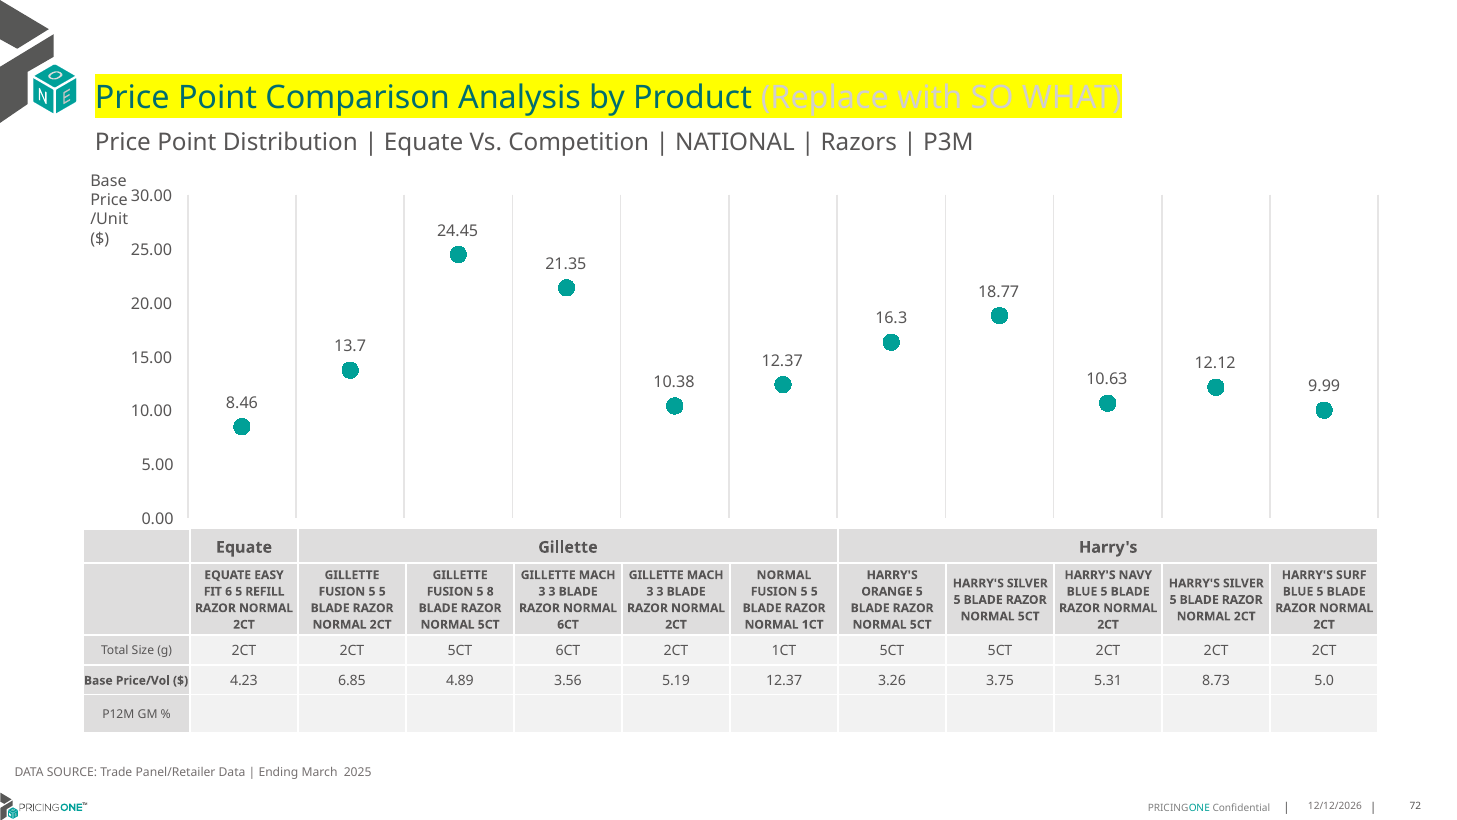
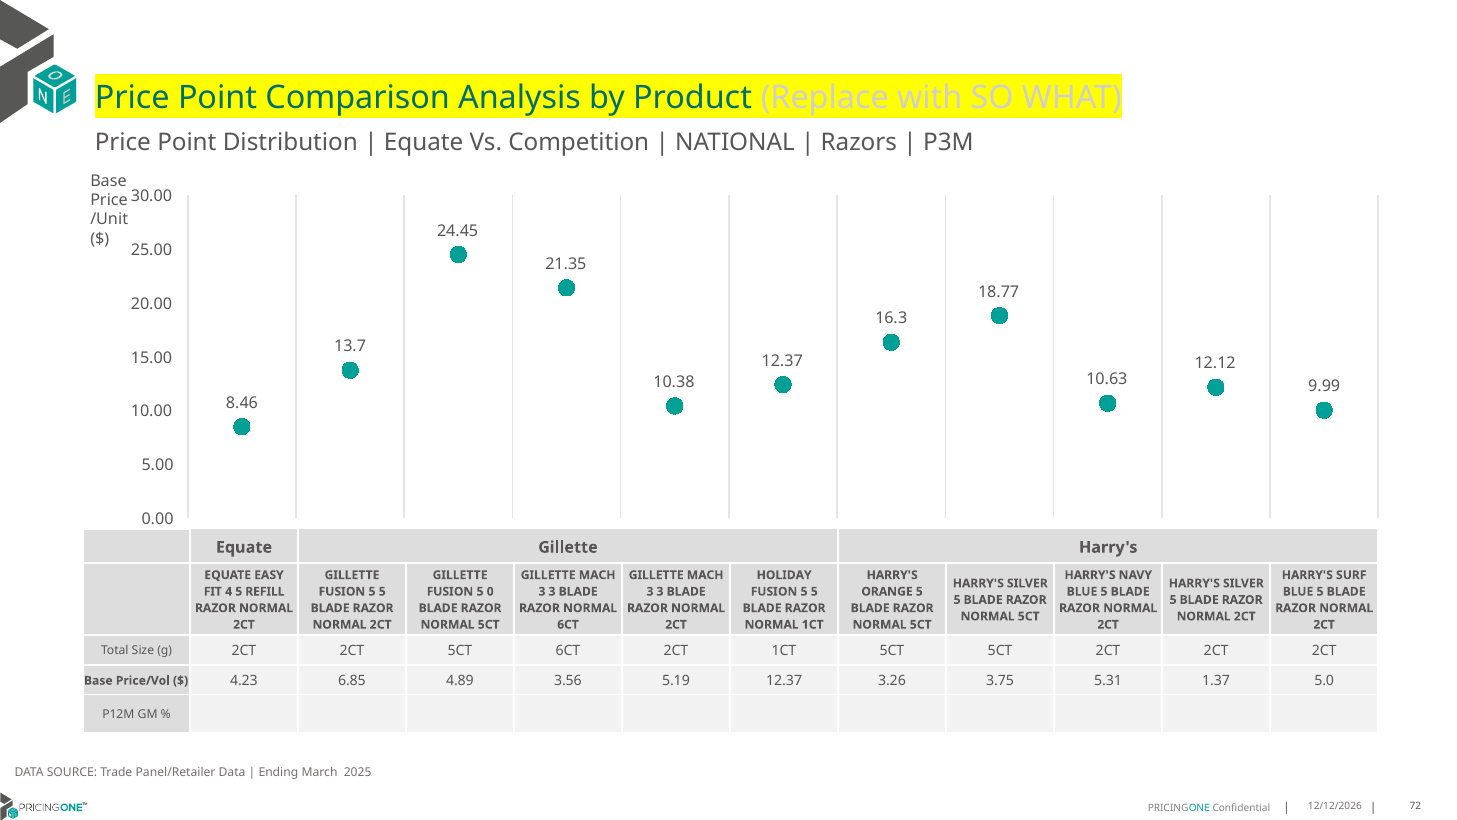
NORMAL: NORMAL -> HOLIDAY (784, 575)
6: 6 -> 4 (229, 591)
8: 8 -> 0 (490, 591)
8.73: 8.73 -> 1.37 (1216, 681)
